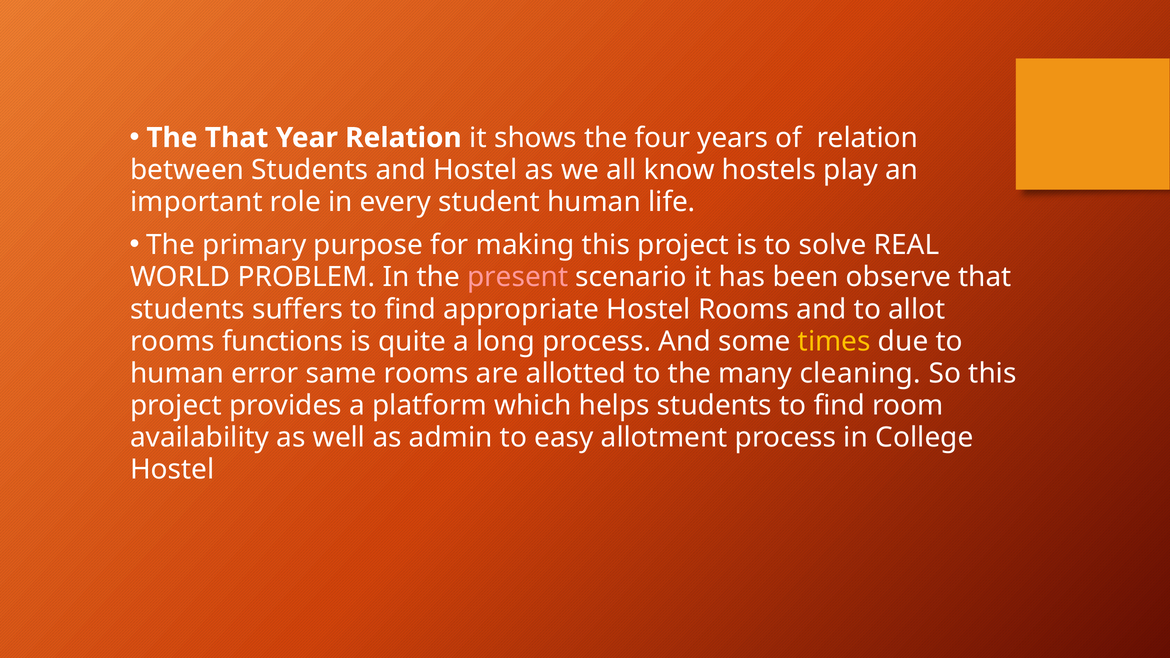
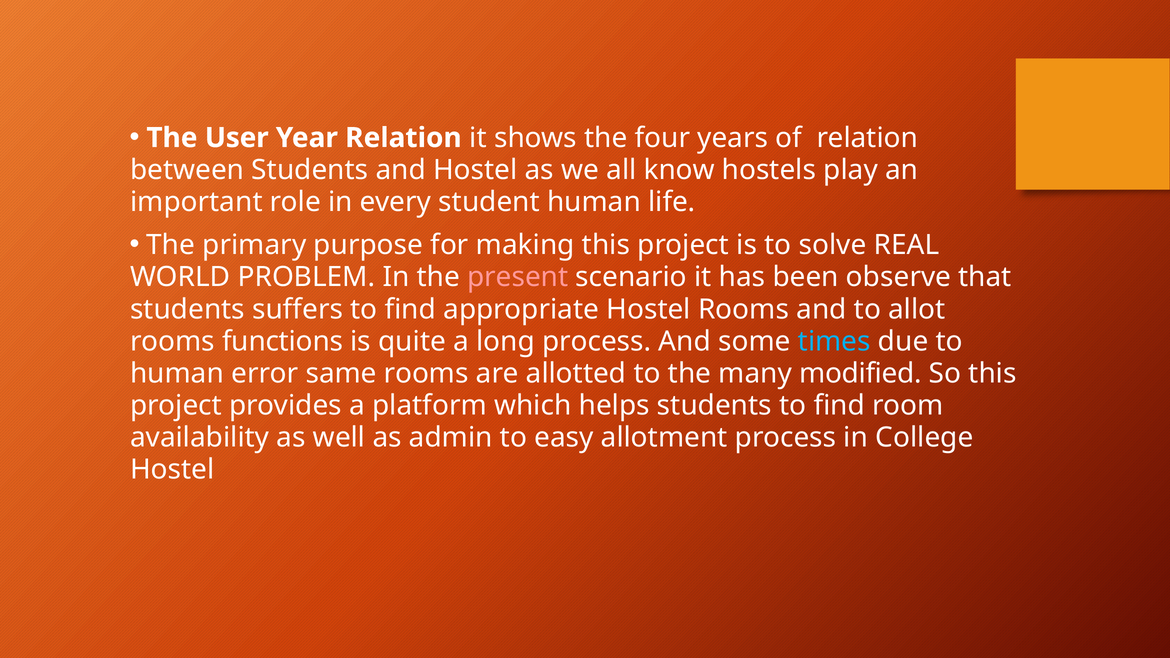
The That: That -> User (237, 138)
times colour: yellow -> light blue (834, 341)
cleaning: cleaning -> modified (860, 373)
